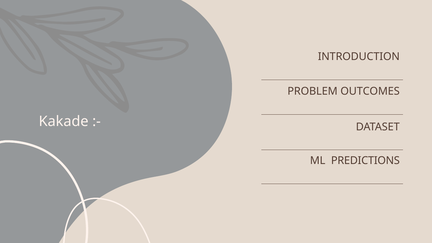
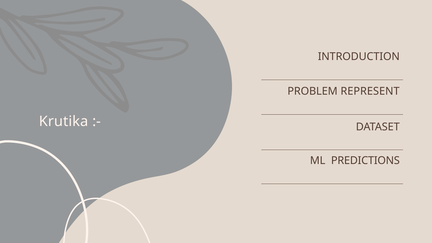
OUTCOMES: OUTCOMES -> REPRESENT (370, 91)
Kakade: Kakade -> Krutika (64, 121)
